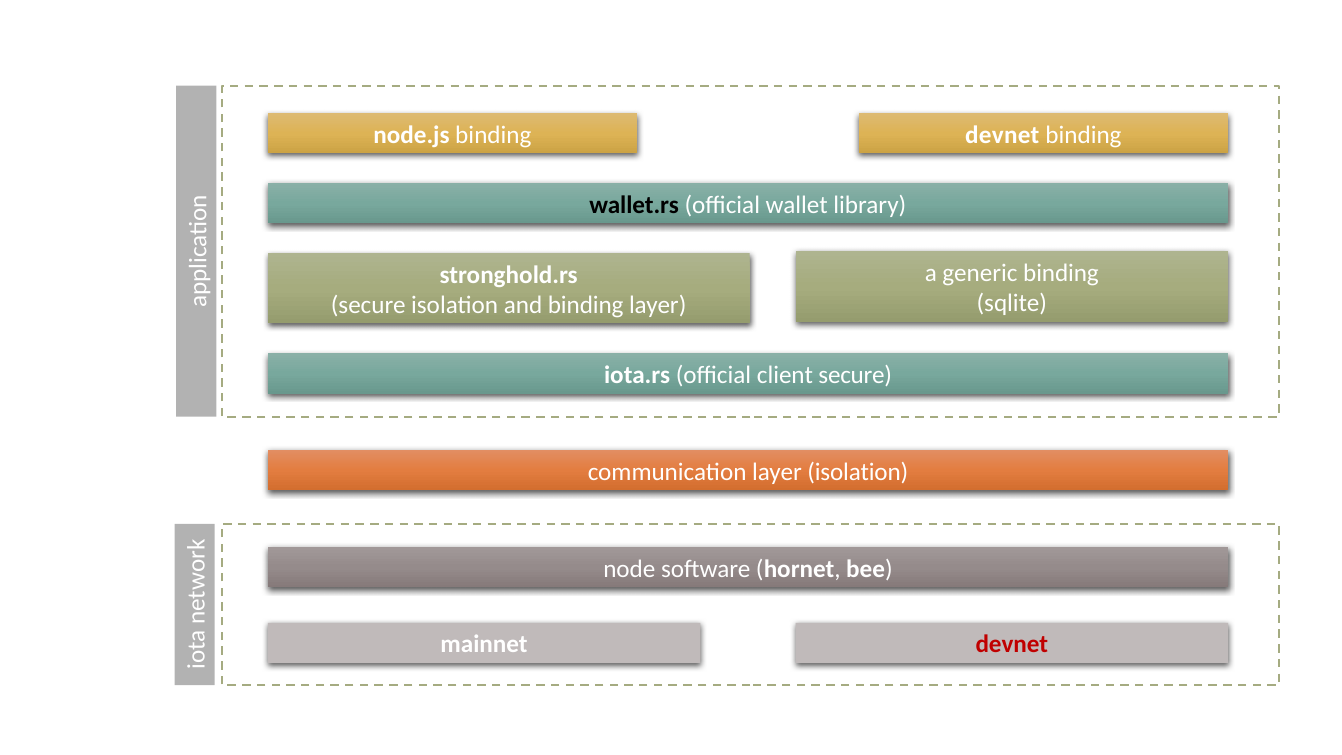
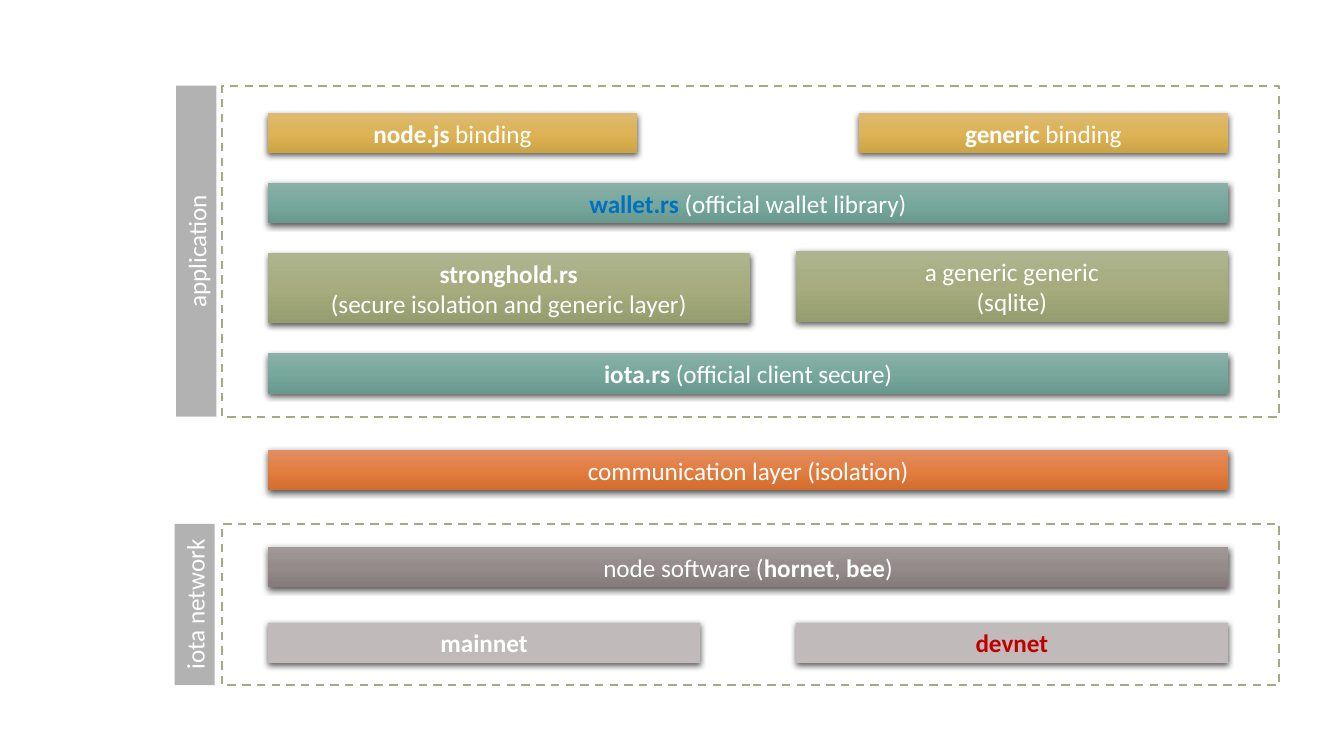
binding devnet: devnet -> generic (1003, 135)
wallet.rs colour: black -> blue (634, 205)
generic binding: binding -> generic (1061, 273)
and binding: binding -> generic (586, 305)
